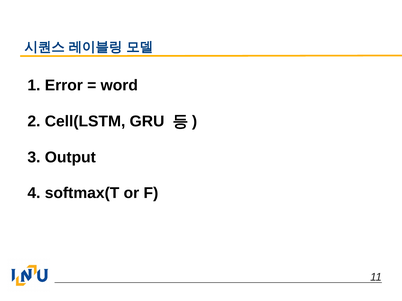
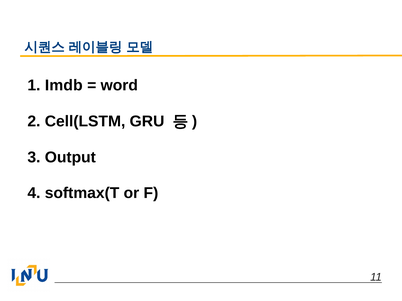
Error: Error -> Imdb (64, 86)
